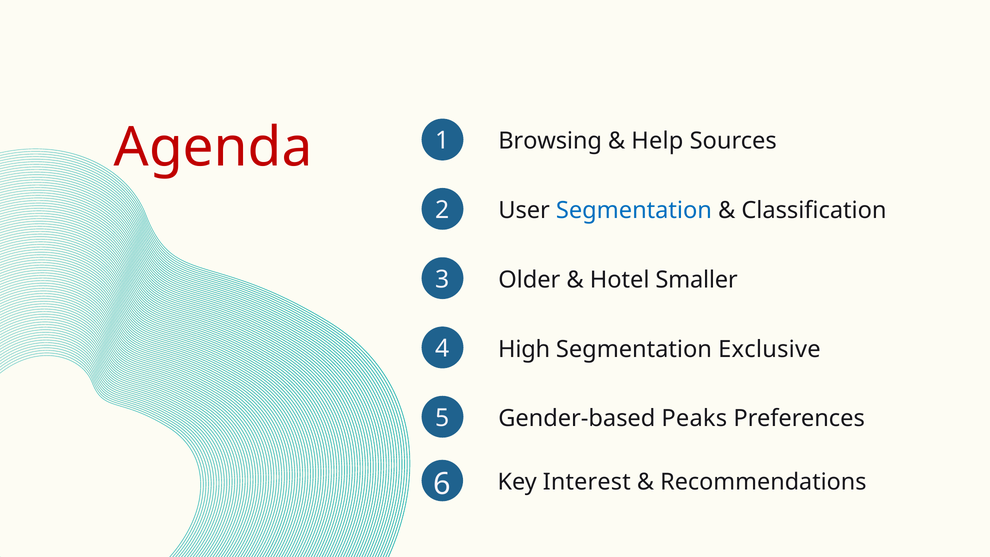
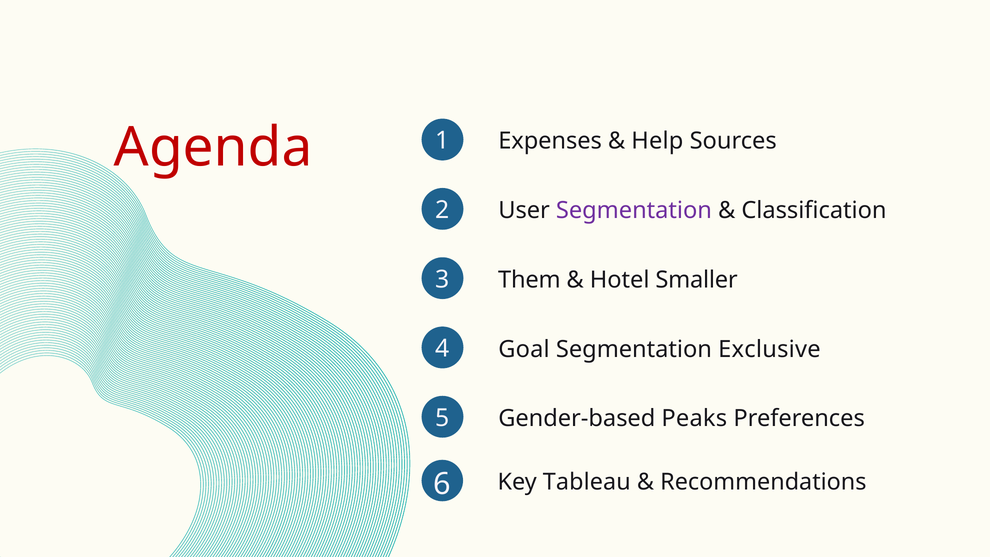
Browsing: Browsing -> Expenses (550, 141)
Segmentation colour: blue -> purple (634, 210)
Older: Older -> Them (529, 280)
High: High -> Goal (524, 349)
Interest: Interest -> Tableau (587, 482)
